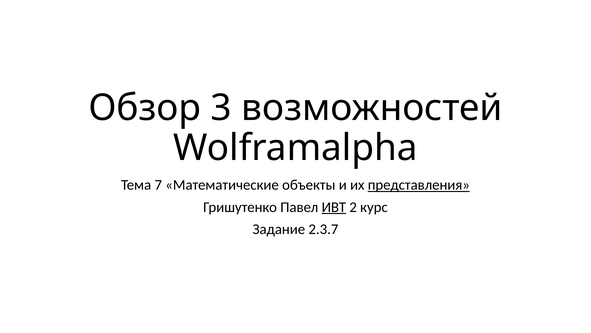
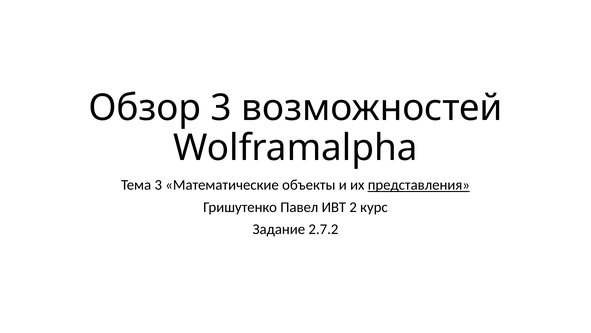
Тема 7: 7 -> 3 (158, 185)
ИВТ underline: present -> none (334, 207)
2.3.7: 2.3.7 -> 2.7.2 (323, 229)
